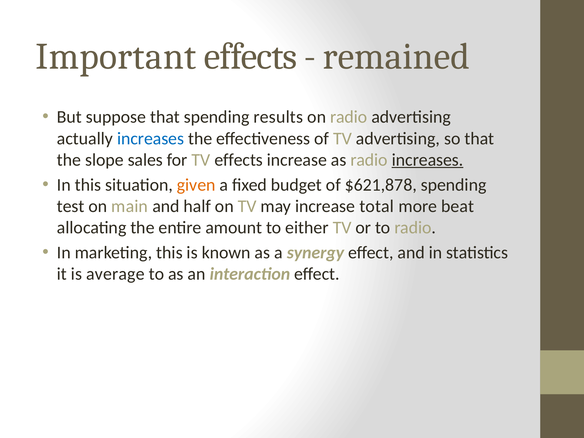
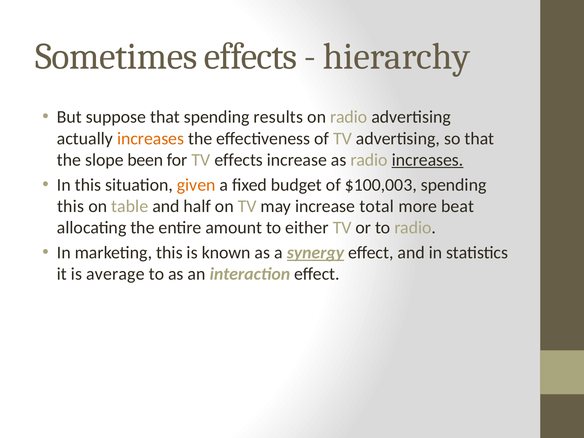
Important: Important -> Sometimes (116, 57)
remained: remained -> hierarchy (397, 57)
increases colour: blue -> orange (151, 138)
sales: sales -> been (145, 160)
$621,878: $621,878 -> $100,003 (381, 185)
test: test -> this (71, 206)
main: main -> table (130, 206)
synergy underline: none -> present (315, 253)
